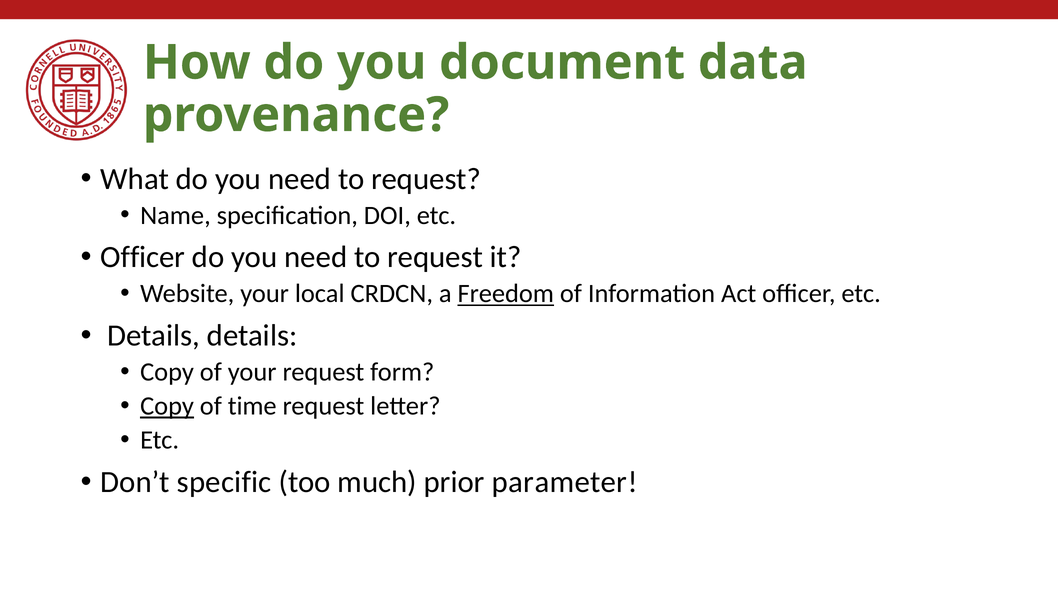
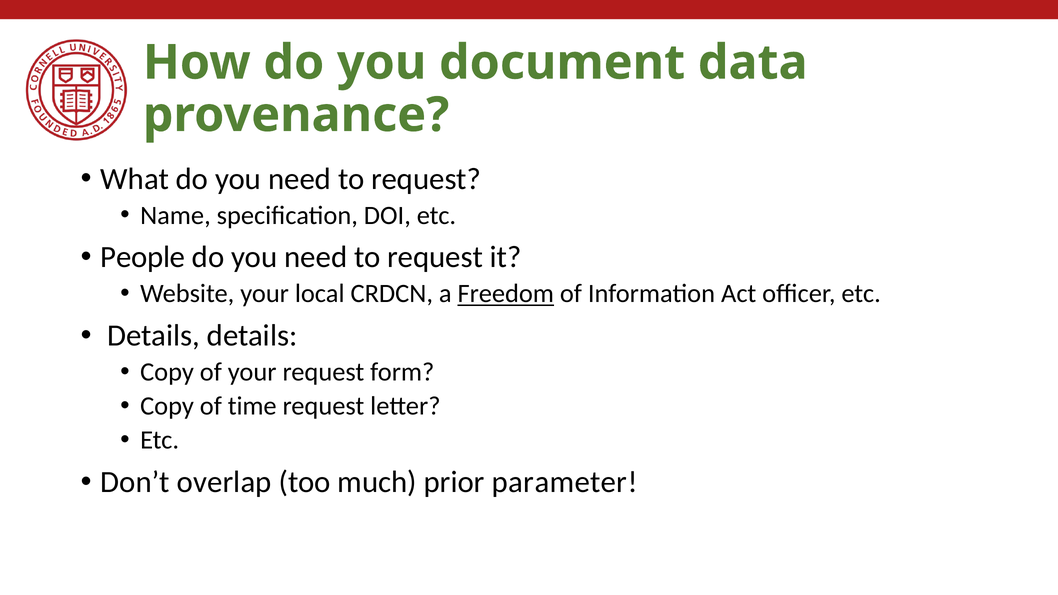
Officer: Officer -> People (143, 257)
Copy underline: present -> none (167, 406)
specific: specific -> overlap (224, 482)
